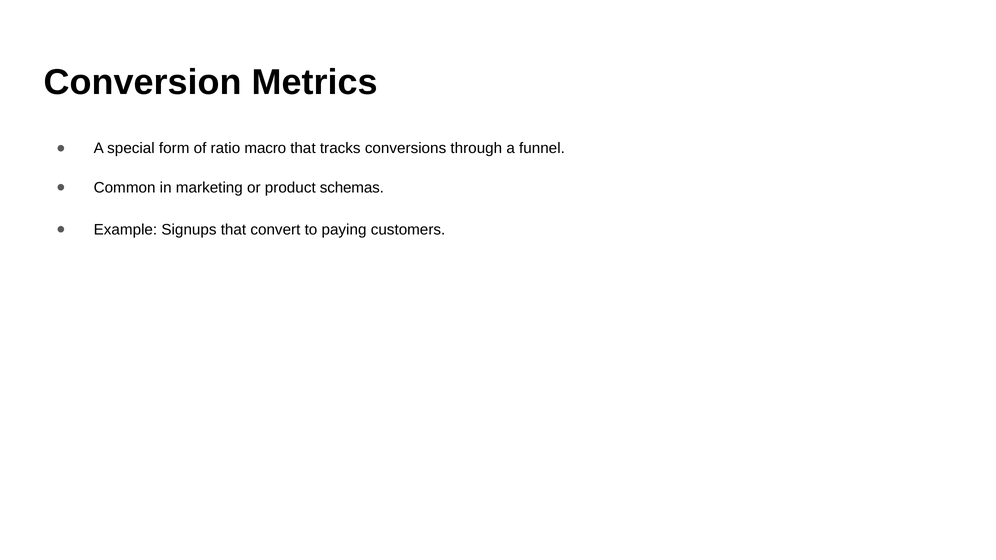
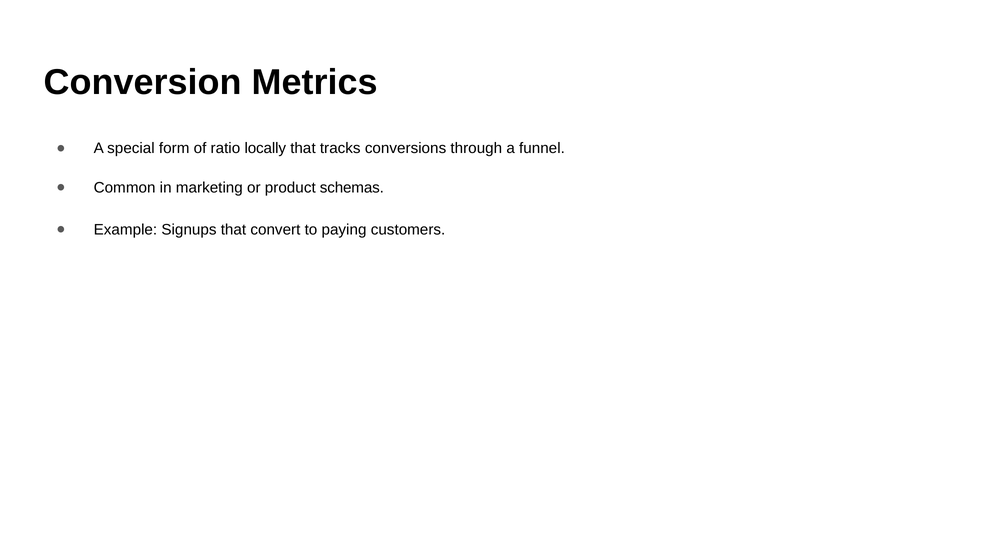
macro: macro -> locally (265, 148)
